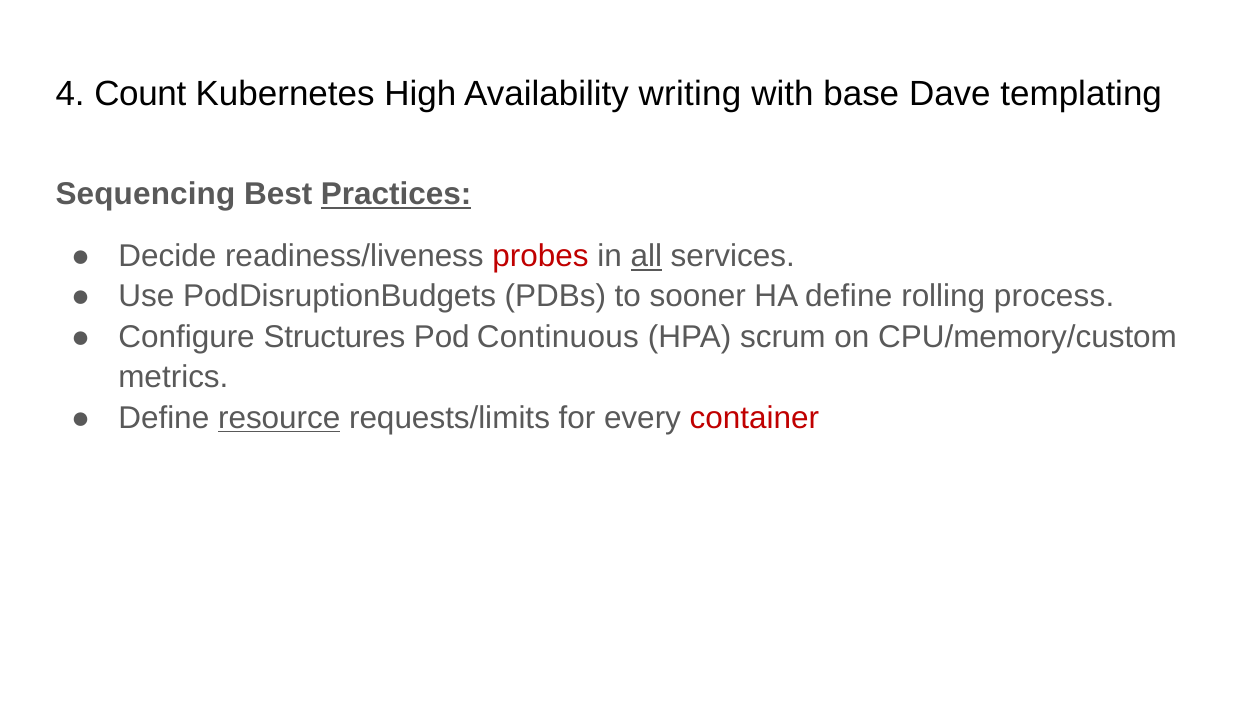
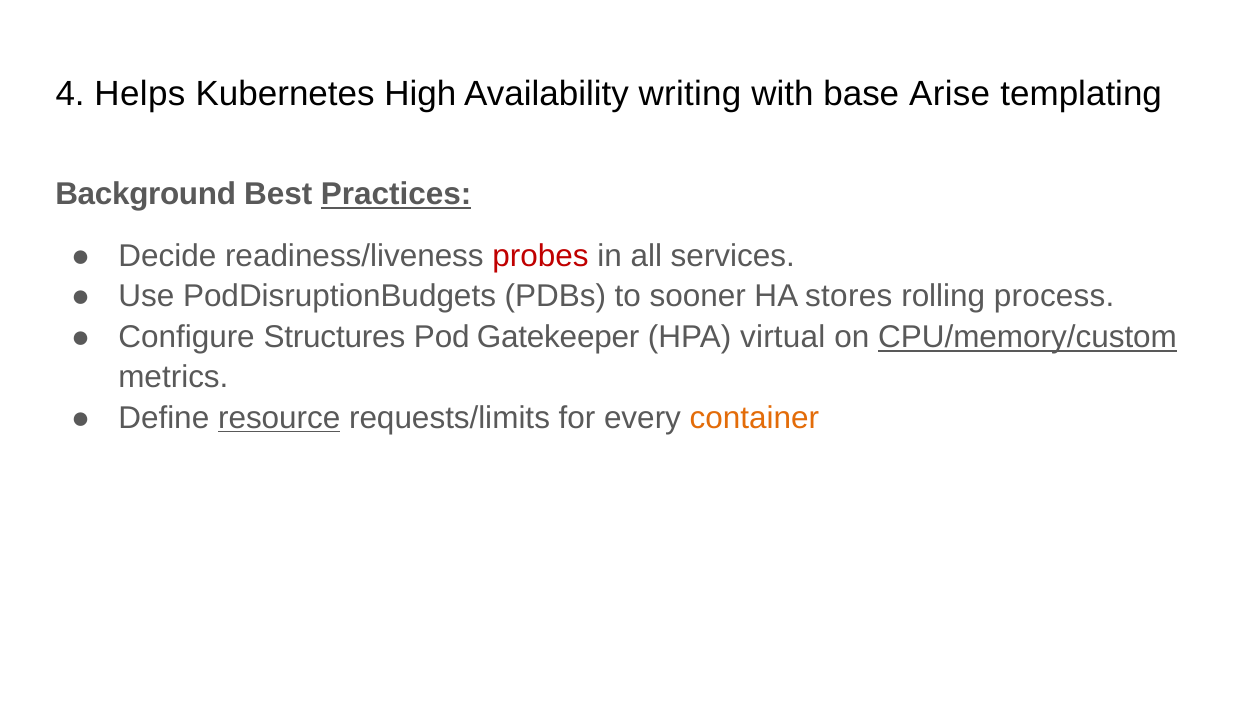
Count: Count -> Helps (140, 94)
Dave: Dave -> Arise (950, 94)
Sequencing: Sequencing -> Background (146, 195)
all underline: present -> none (646, 256)
HA define: define -> stores (849, 297)
Continuous: Continuous -> Gatekeeper (558, 337)
scrum: scrum -> virtual (783, 337)
CPU/memory/custom underline: none -> present (1028, 337)
container colour: red -> orange (754, 418)
